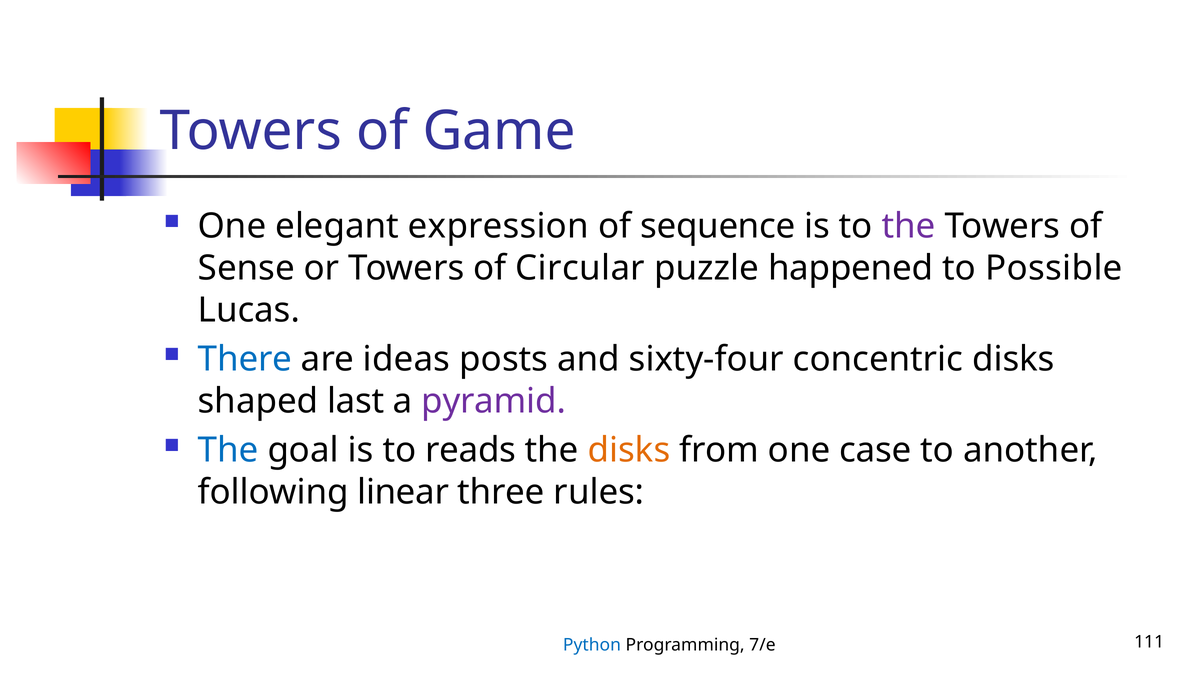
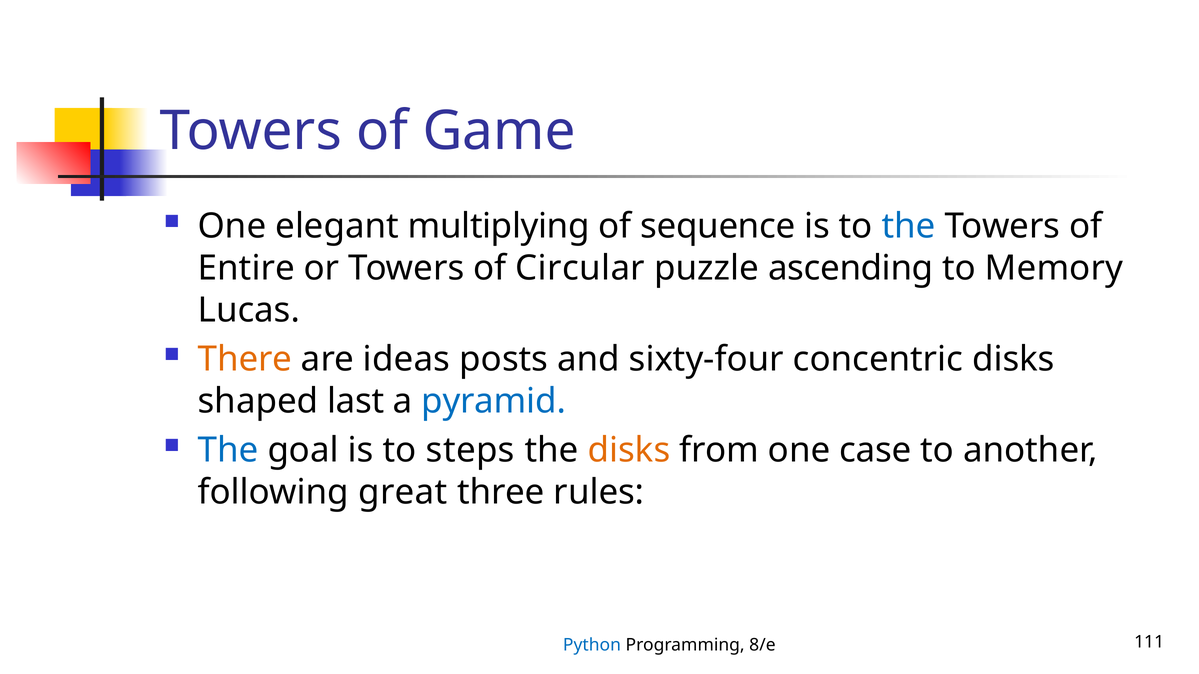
expression: expression -> multiplying (499, 226)
the colour: purple -> blue (909, 226)
Sense: Sense -> Entire (246, 268)
happened: happened -> ascending (851, 268)
Possible: Possible -> Memory (1054, 268)
There colour: blue -> orange (245, 359)
pyramid colour: purple -> blue (494, 401)
reads: reads -> steps (470, 450)
linear: linear -> great (403, 492)
7/e: 7/e -> 8/e (762, 645)
